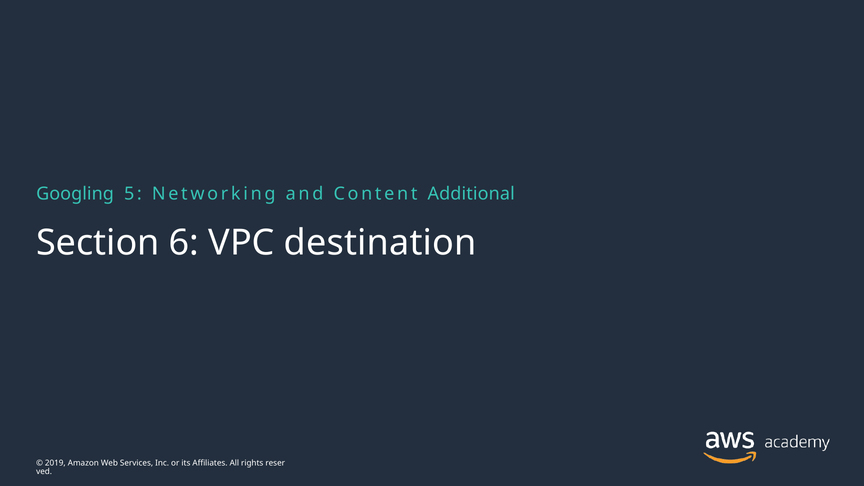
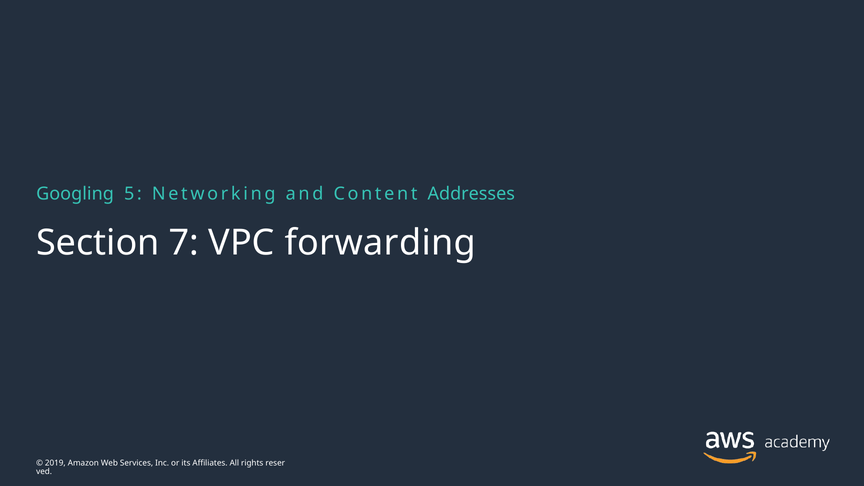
Additional: Additional -> Addresses (471, 194)
6: 6 -> 7 (184, 243)
destination: destination -> forwarding (380, 243)
